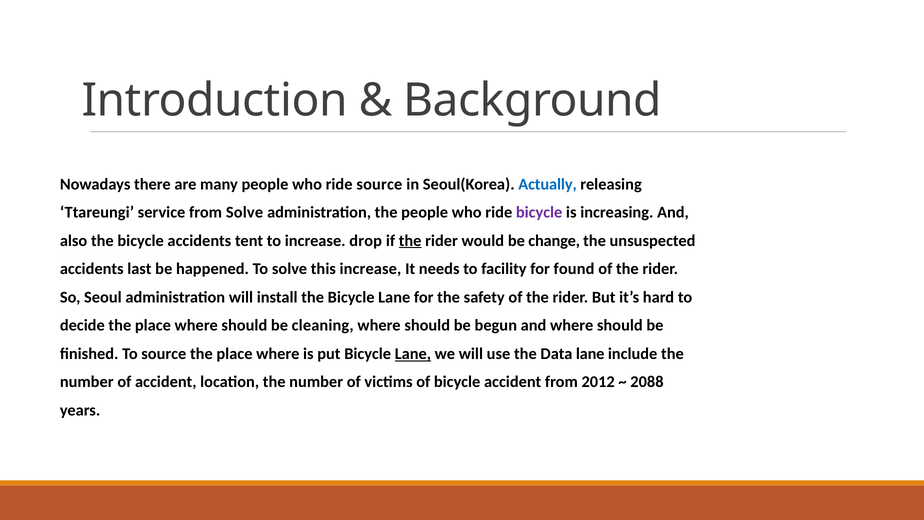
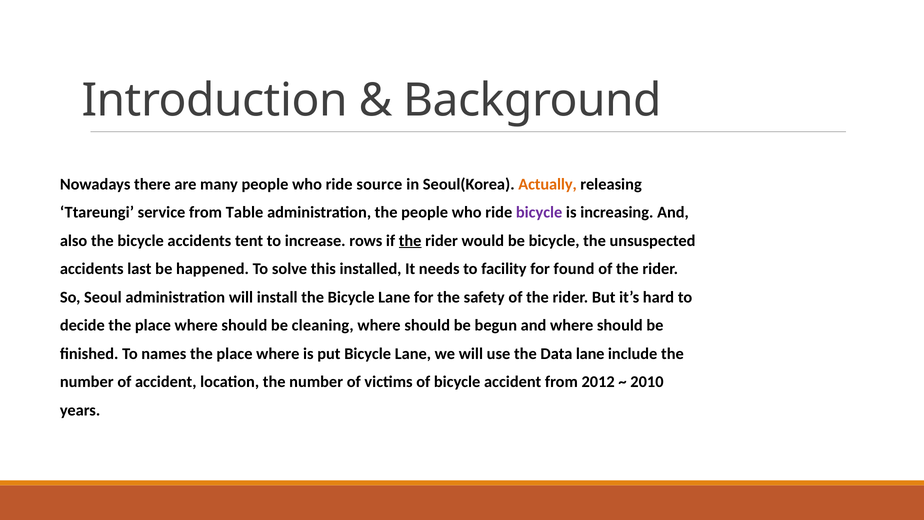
Actually colour: blue -> orange (548, 184)
from Solve: Solve -> Table (245, 212)
drop: drop -> rows (366, 241)
be change: change -> bicycle (554, 241)
this increase: increase -> installed (370, 269)
To source: source -> names (164, 354)
Lane underline: present -> none (413, 354)
2088: 2088 -> 2010 (647, 382)
